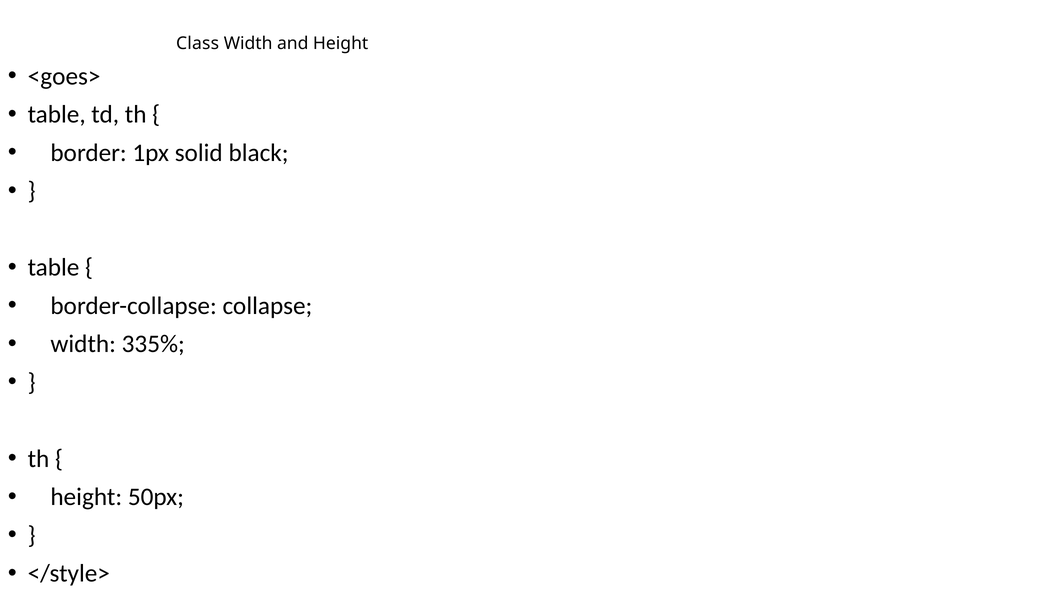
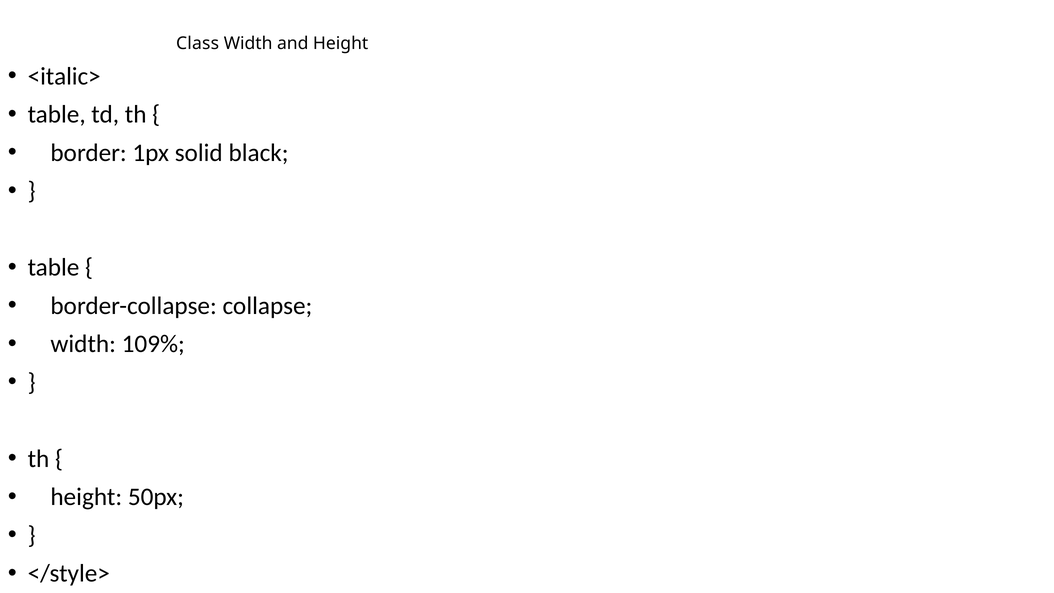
<goes>: <goes> -> <italic> (64, 76)
335%: 335% -> 109% (153, 344)
